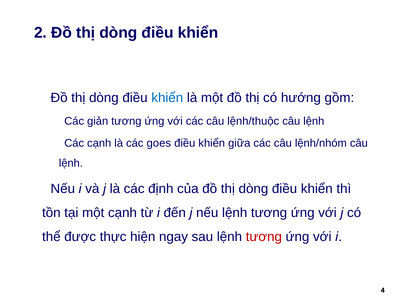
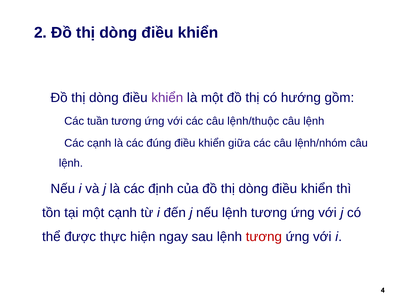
khiển colour: blue -> purple (167, 98)
giản: giản -> tuần (98, 121)
goes: goes -> đúng (159, 143)
